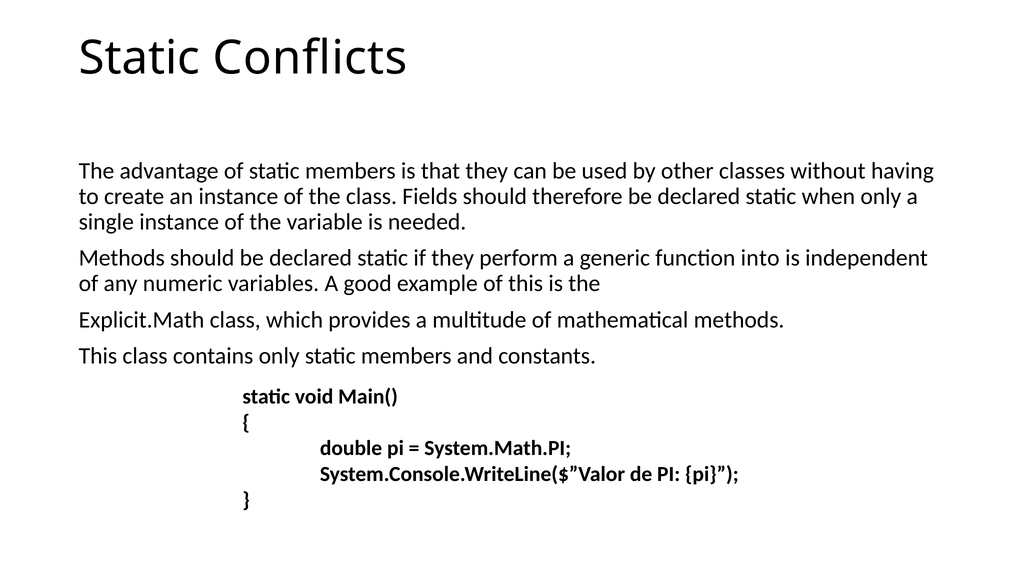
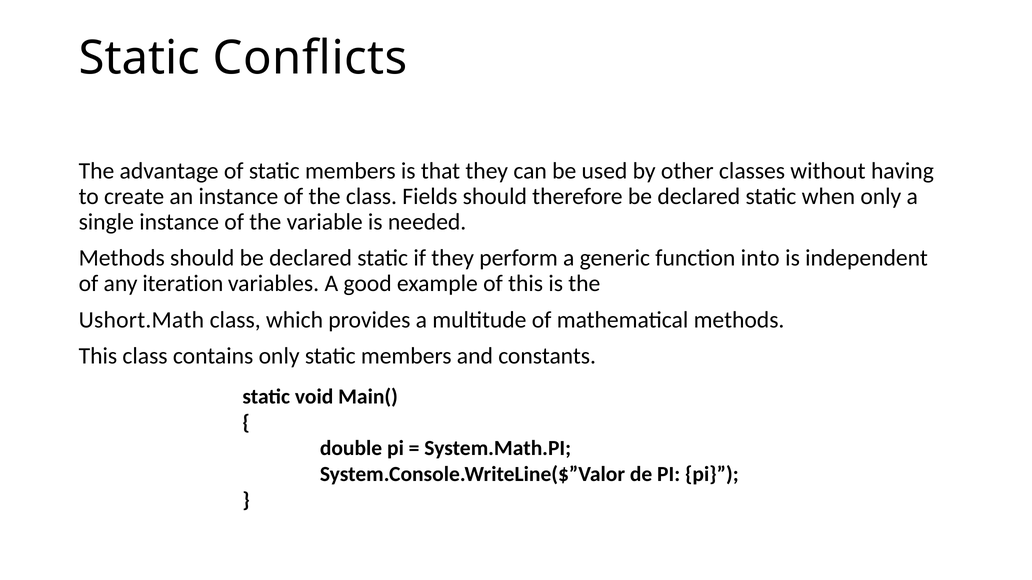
numeric: numeric -> iteration (183, 284)
Explicit.Math: Explicit.Math -> Ushort.Math (141, 320)
